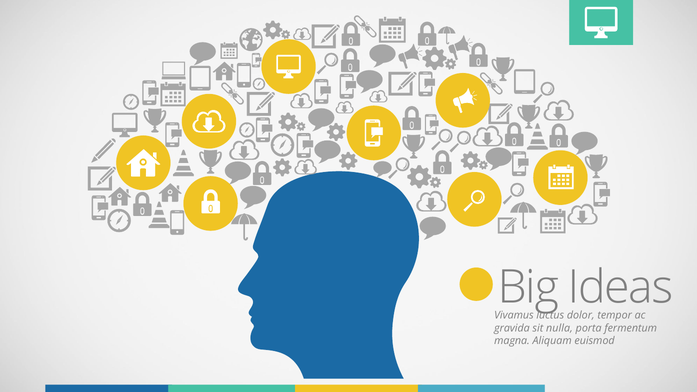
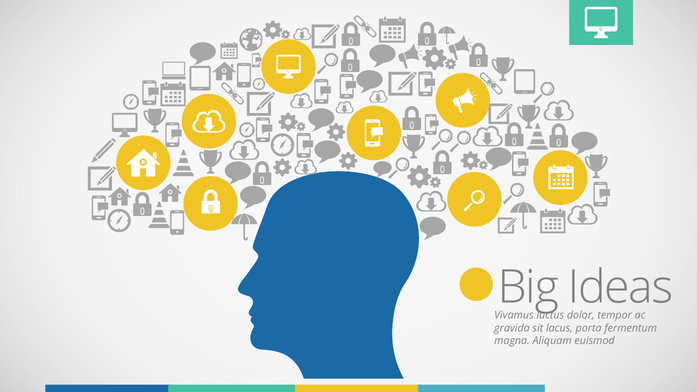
nulla: nulla -> lacus (559, 328)
